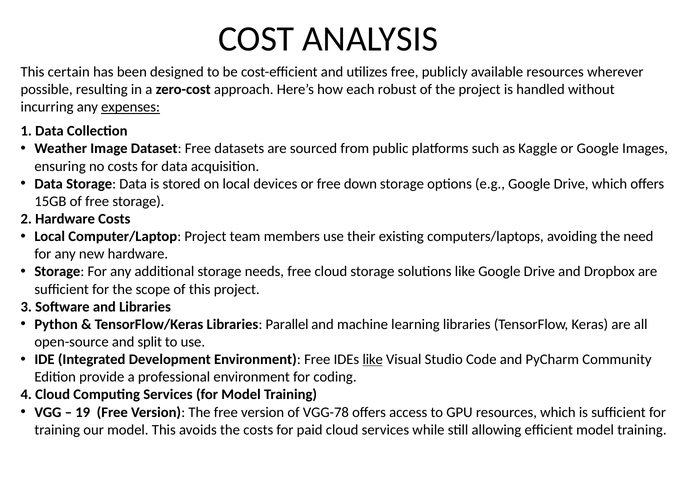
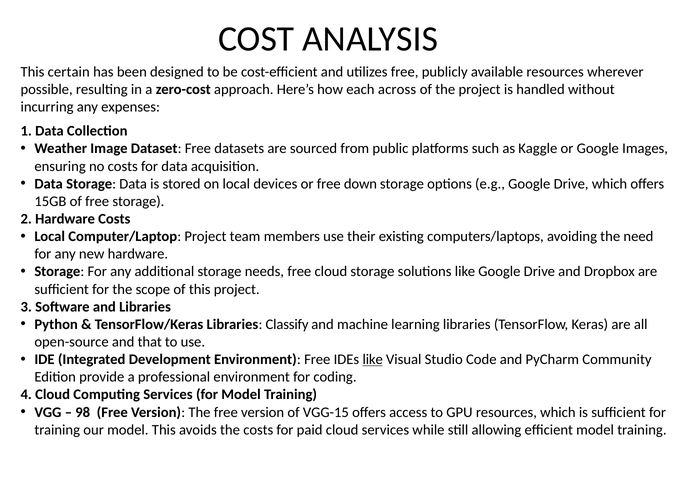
robust: robust -> across (397, 90)
expenses underline: present -> none (131, 107)
Parallel: Parallel -> Classify (287, 324)
split: split -> that (150, 342)
19: 19 -> 98 (83, 412)
VGG-78: VGG-78 -> VGG-15 (326, 412)
